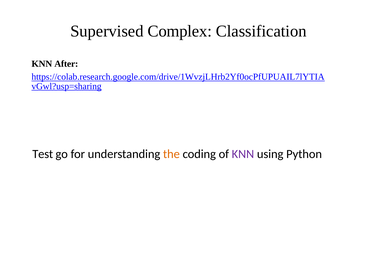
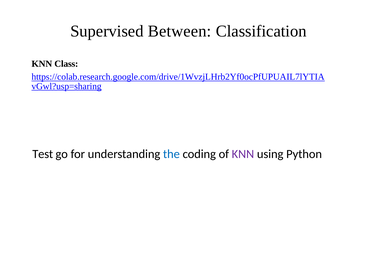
Complex: Complex -> Between (180, 31)
After: After -> Class (66, 64)
the colour: orange -> blue (171, 154)
